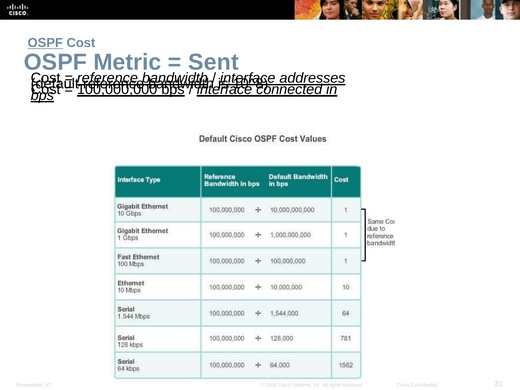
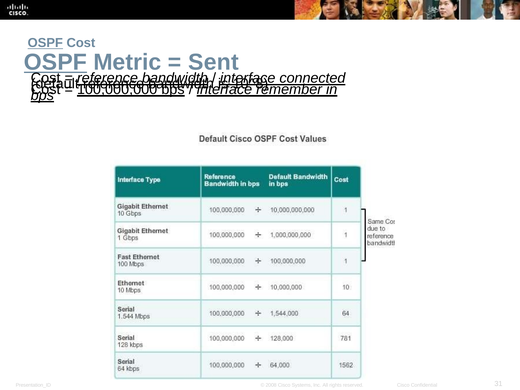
OSPF underline: none -> present (55, 62)
addresses: addresses -> connected (312, 78)
connected: connected -> remember (289, 90)
